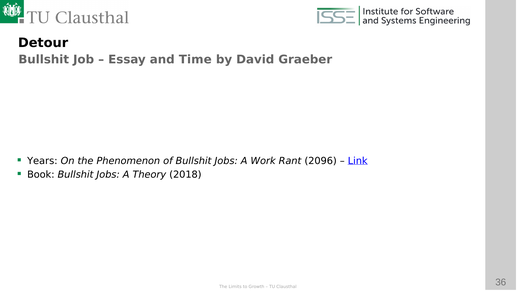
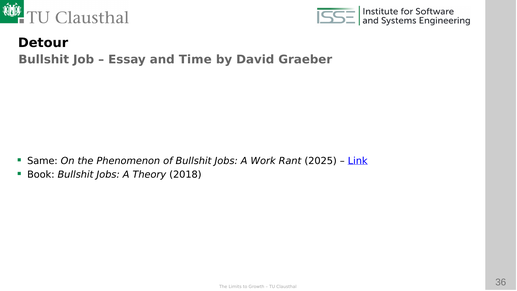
Years: Years -> Same (42, 161)
2096: 2096 -> 2025 (321, 161)
